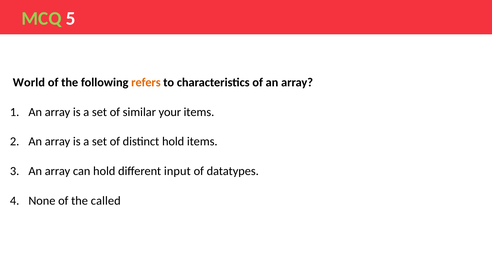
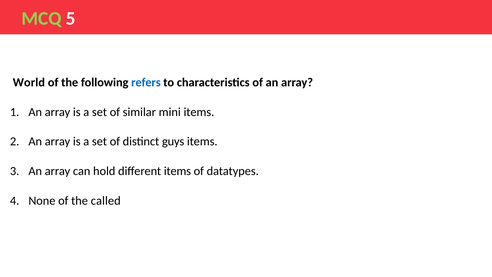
refers colour: orange -> blue (146, 82)
your: your -> mini (170, 112)
distinct hold: hold -> guys (173, 141)
different input: input -> items (177, 171)
